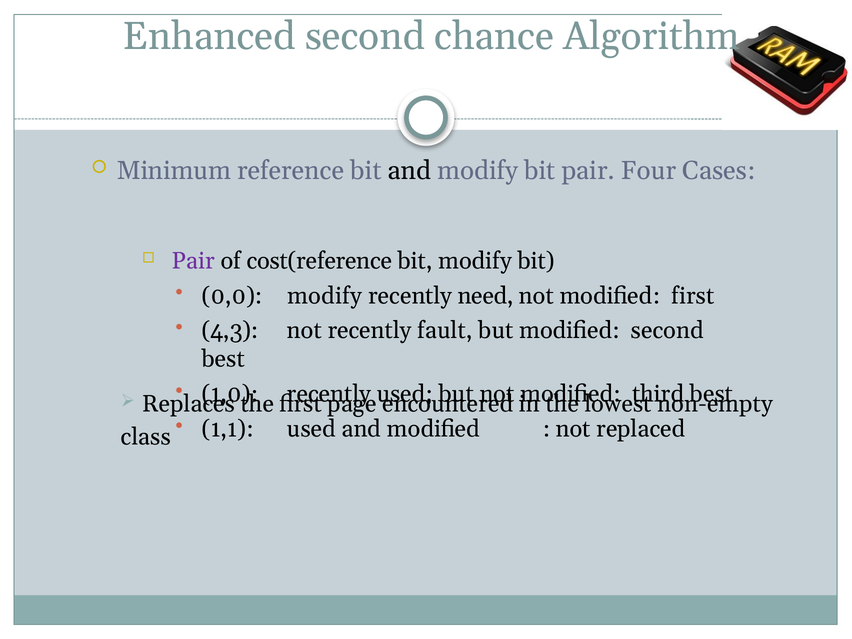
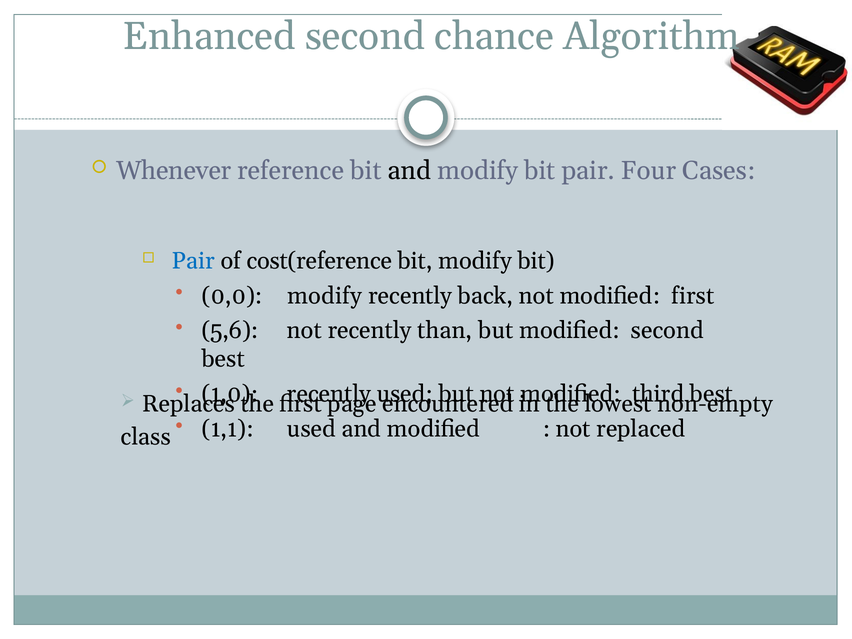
Minimum: Minimum -> Whenever (174, 171)
Pair colour: purple -> blue (193, 261)
need: need -> back (485, 296)
4,3: 4,3 -> 5,6 (230, 331)
fault: fault -> than (445, 331)
